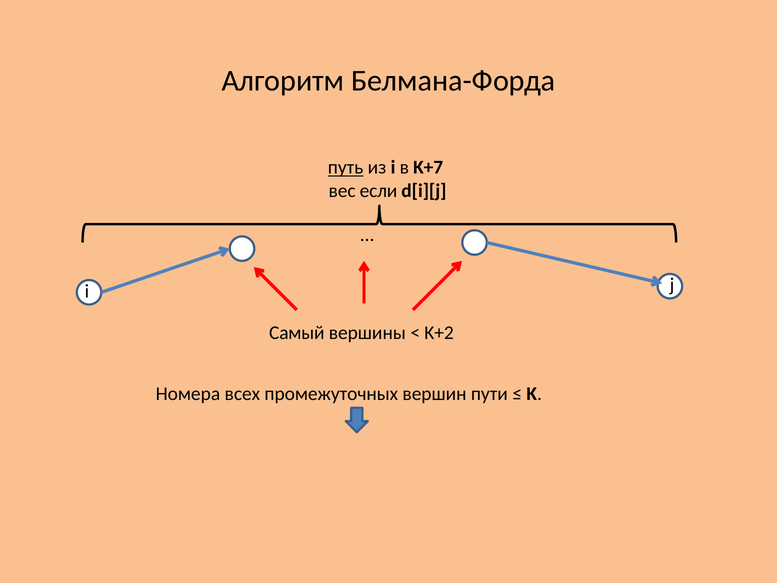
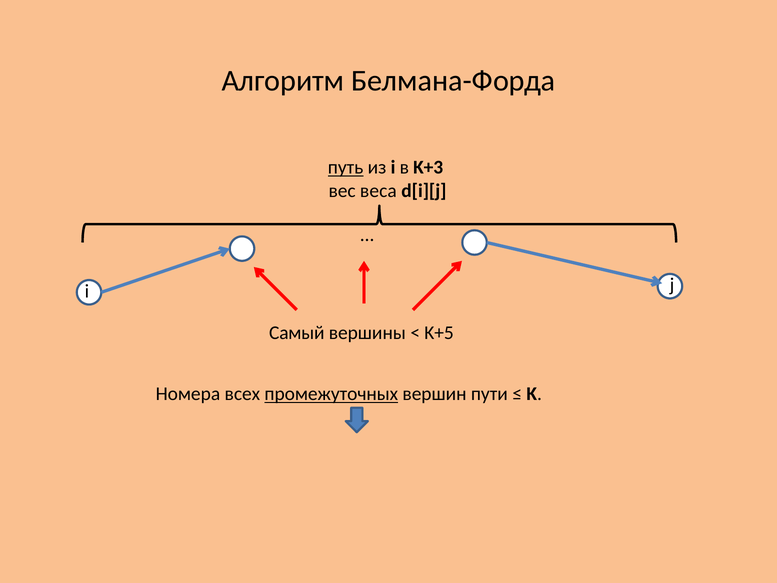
K+7: K+7 -> K+3 (428, 167)
если: если -> веса (378, 191)
K+2: K+2 -> K+5 (439, 333)
промежуточных underline: none -> present (331, 394)
